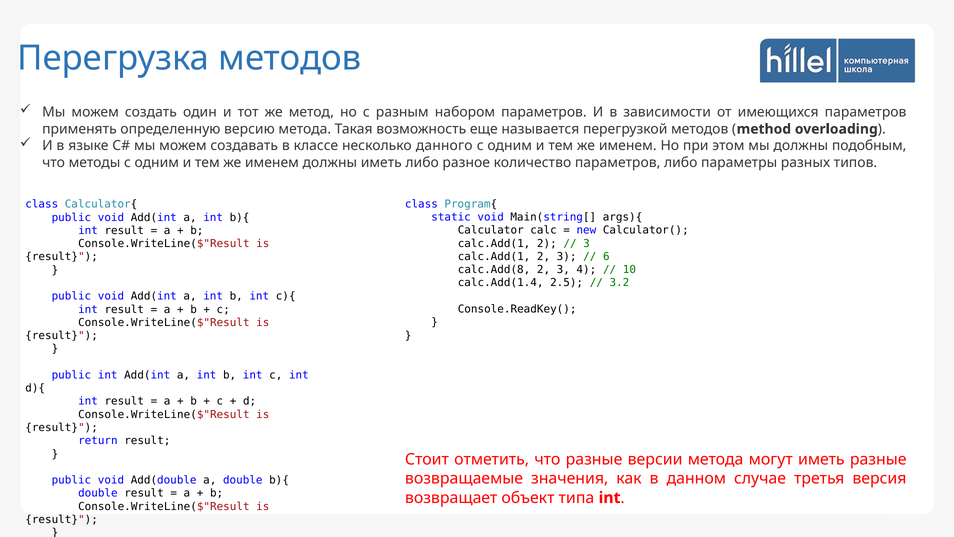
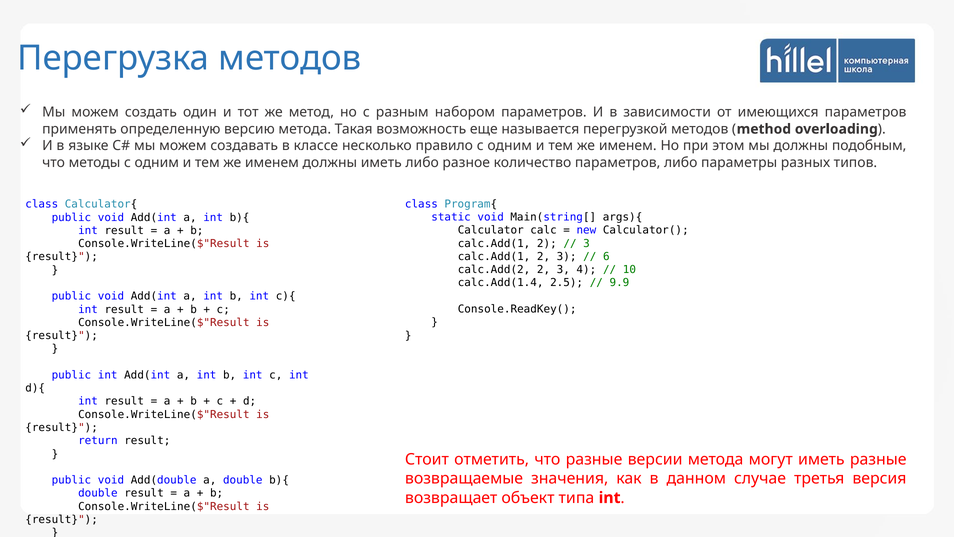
данного: данного -> правило (444, 146)
calc.Add(8: calc.Add(8 -> calc.Add(2 (494, 270)
3.2: 3.2 -> 9.9 (619, 283)
